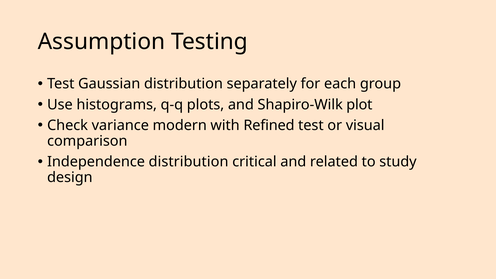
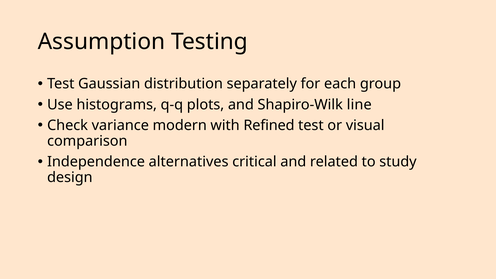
plot: plot -> line (359, 105)
Independence distribution: distribution -> alternatives (189, 162)
